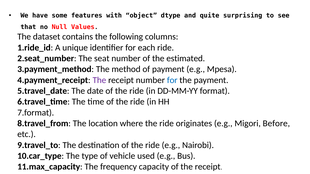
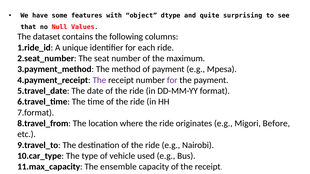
estimated: estimated -> maximum (186, 59)
for colour: blue -> purple (172, 80)
frequency: frequency -> ensemble (118, 167)
